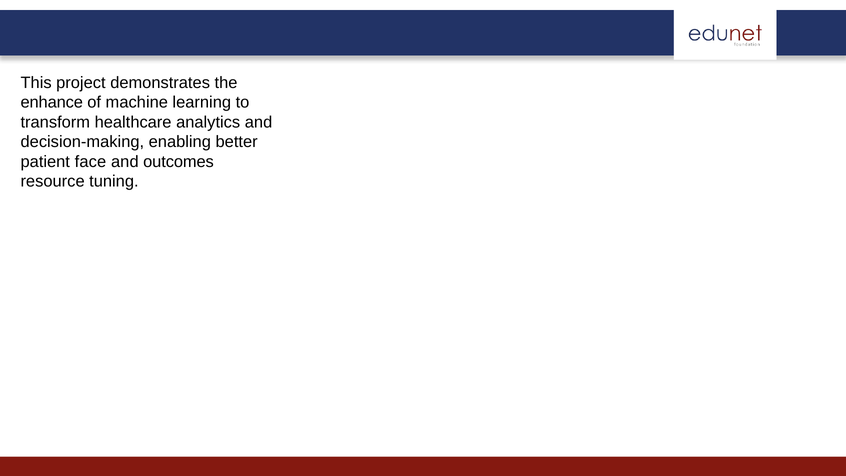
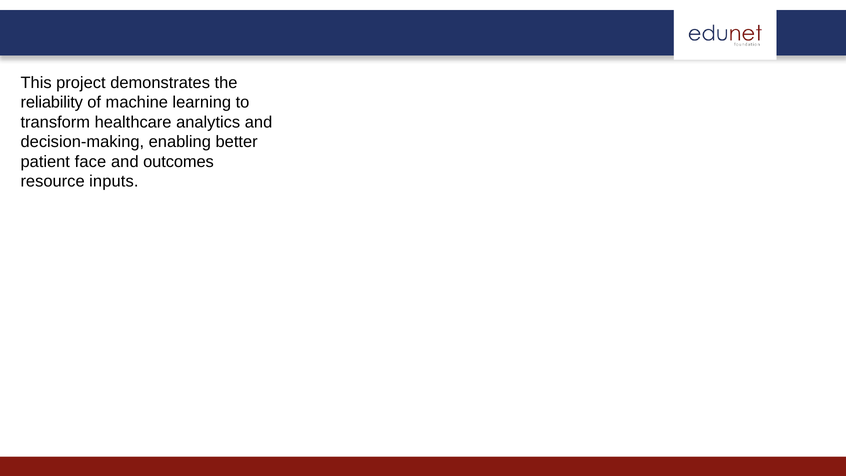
enhance: enhance -> reliability (52, 102)
tuning: tuning -> inputs (114, 181)
